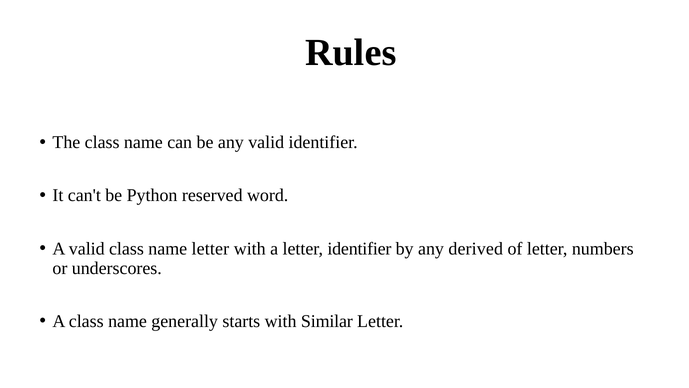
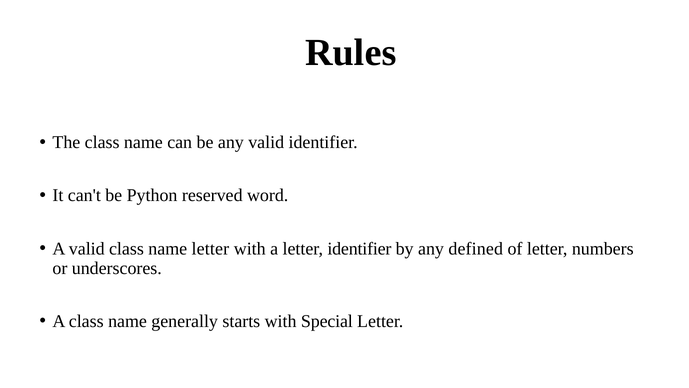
derived: derived -> defined (476, 248)
Similar: Similar -> Special (327, 321)
